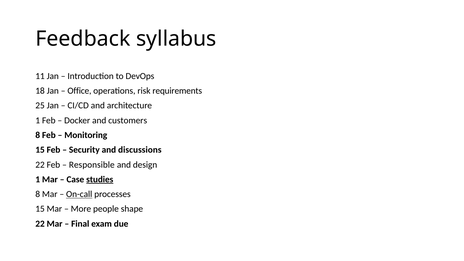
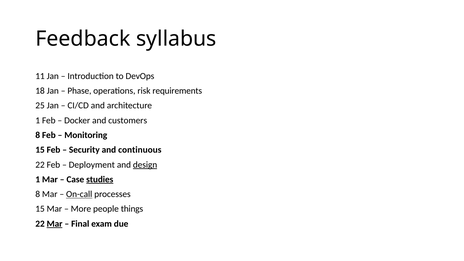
Office: Office -> Phase (79, 91)
discussions: discussions -> continuous (140, 150)
Responsible: Responsible -> Deployment (92, 165)
design underline: none -> present (145, 165)
shape: shape -> things (132, 209)
Mar underline: none -> present (55, 224)
